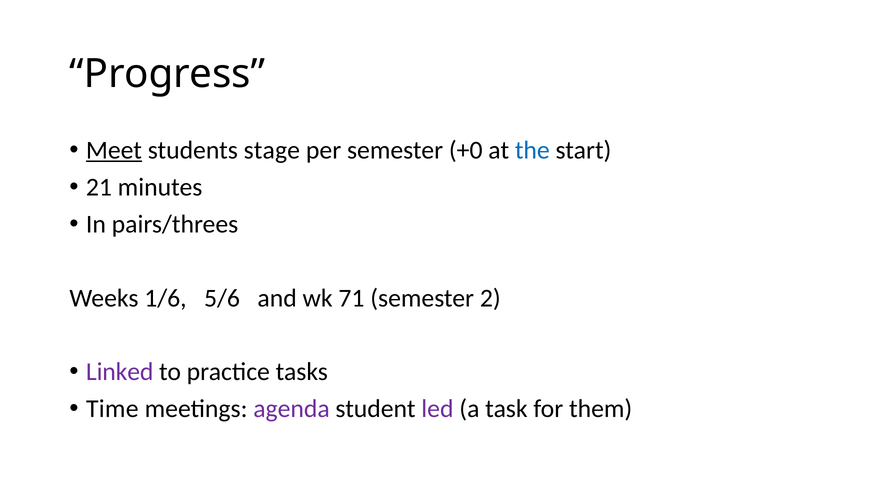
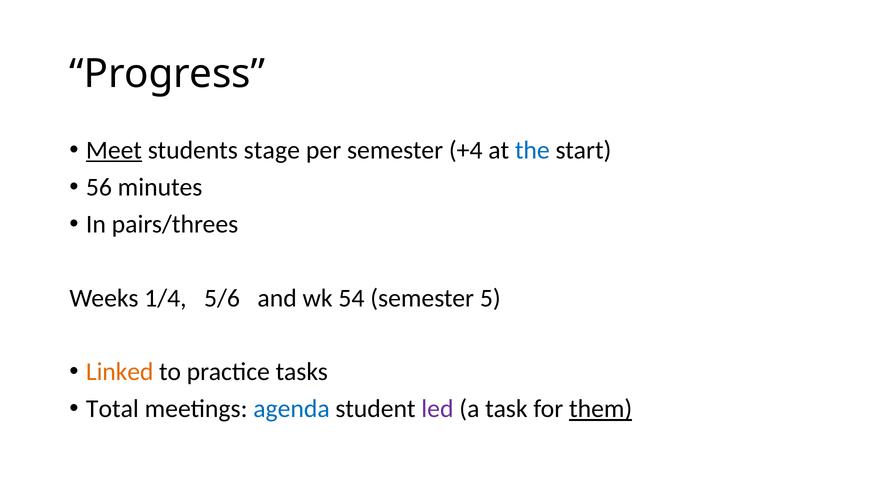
+0: +0 -> +4 (466, 150)
21: 21 -> 56 (99, 187)
1/6: 1/6 -> 1/4 (165, 298)
71: 71 -> 54 (351, 298)
2: 2 -> 5 (490, 298)
Linked colour: purple -> orange (120, 372)
Time: Time -> Total (112, 409)
agenda colour: purple -> blue (292, 409)
them underline: none -> present (601, 409)
